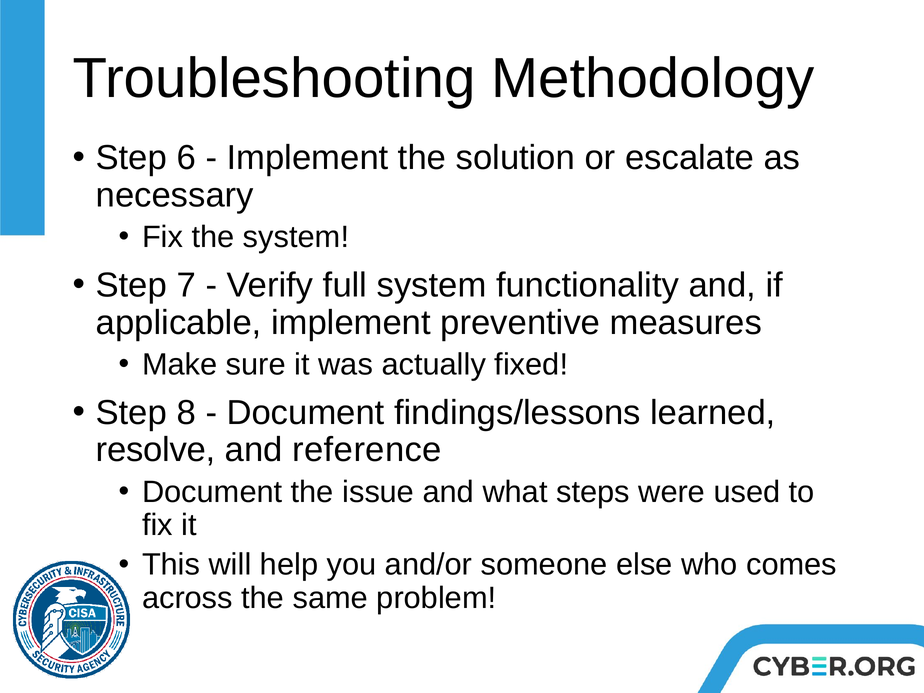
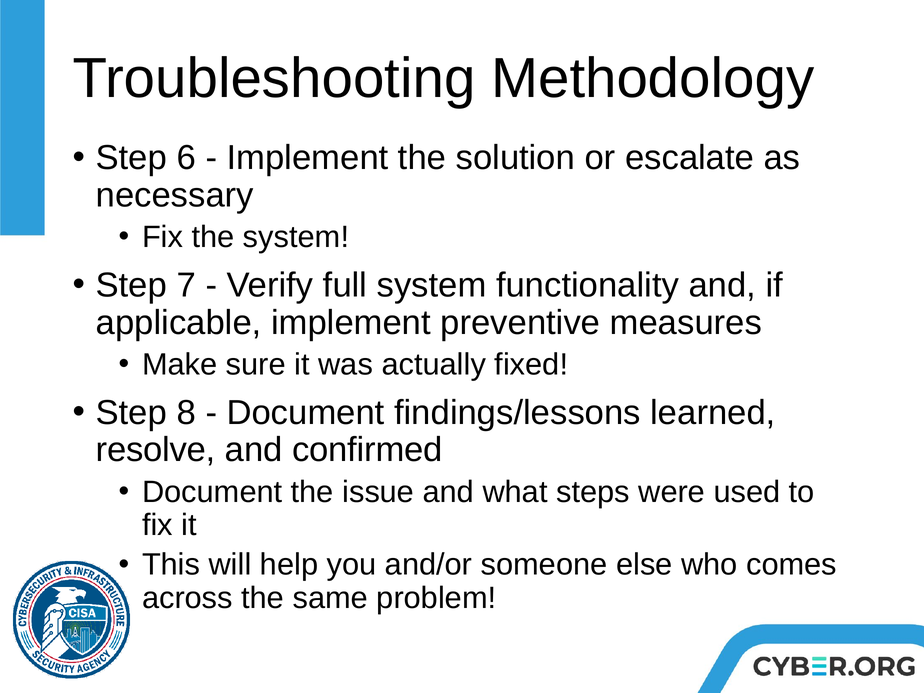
reference: reference -> confirmed (367, 450)
